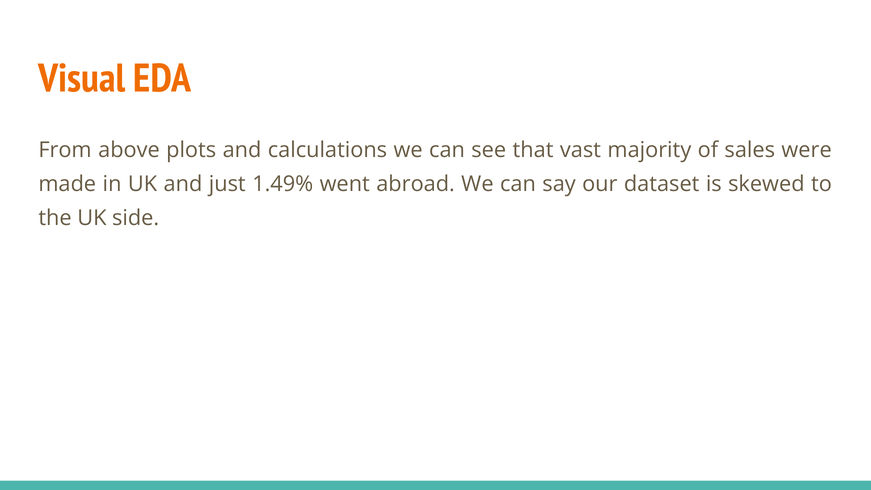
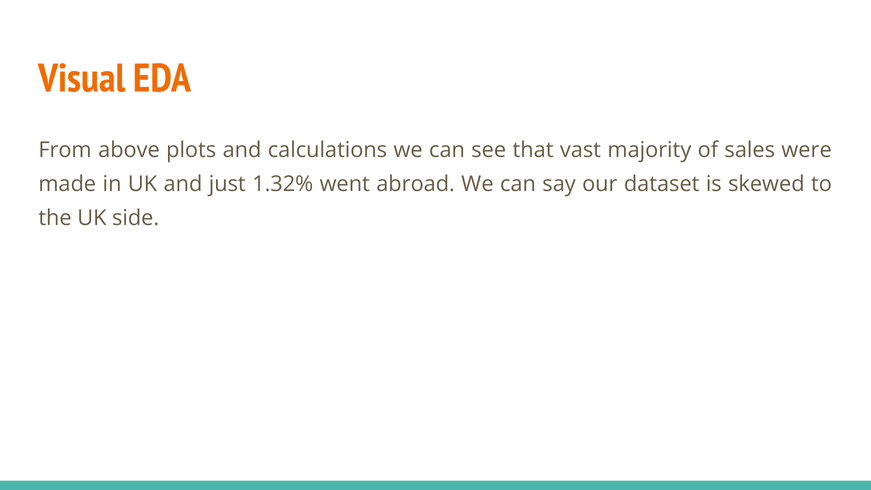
1.49%: 1.49% -> 1.32% (283, 184)
